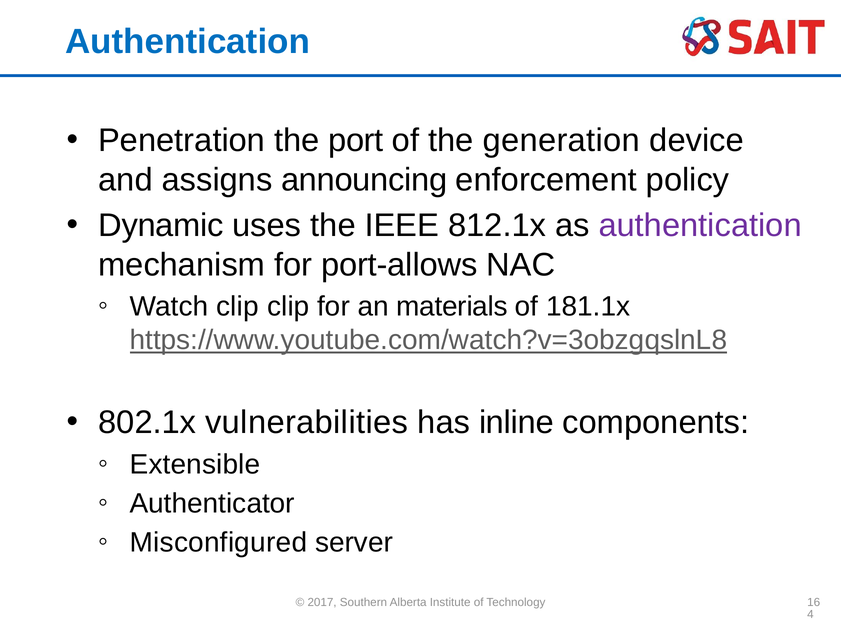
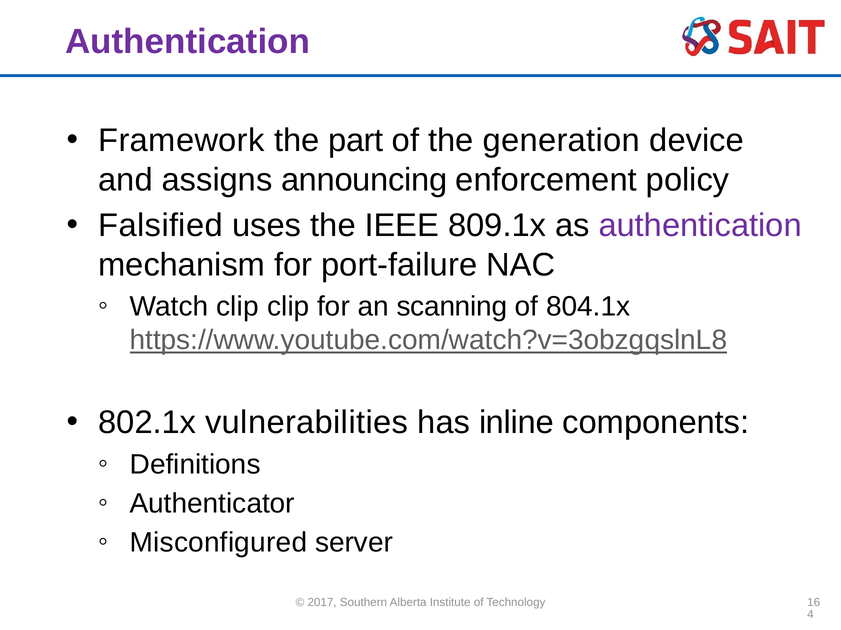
Authentication colour: blue -> purple (188, 42)
Penetration: Penetration -> Framework (181, 141)
port: port -> part (356, 141)
Dynamic: Dynamic -> Falsified (161, 226)
812.1x: 812.1x -> 809.1x (497, 226)
port-allows: port-allows -> port-failure (399, 265)
materials: materials -> scanning (452, 307)
181.1x: 181.1x -> 804.1x (588, 307)
Extensible: Extensible -> Definitions (195, 465)
